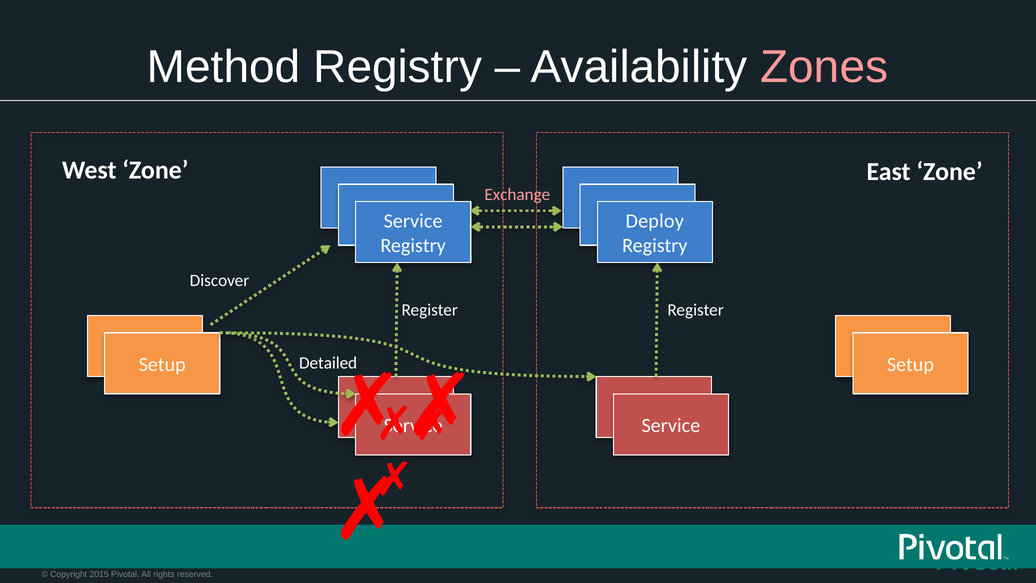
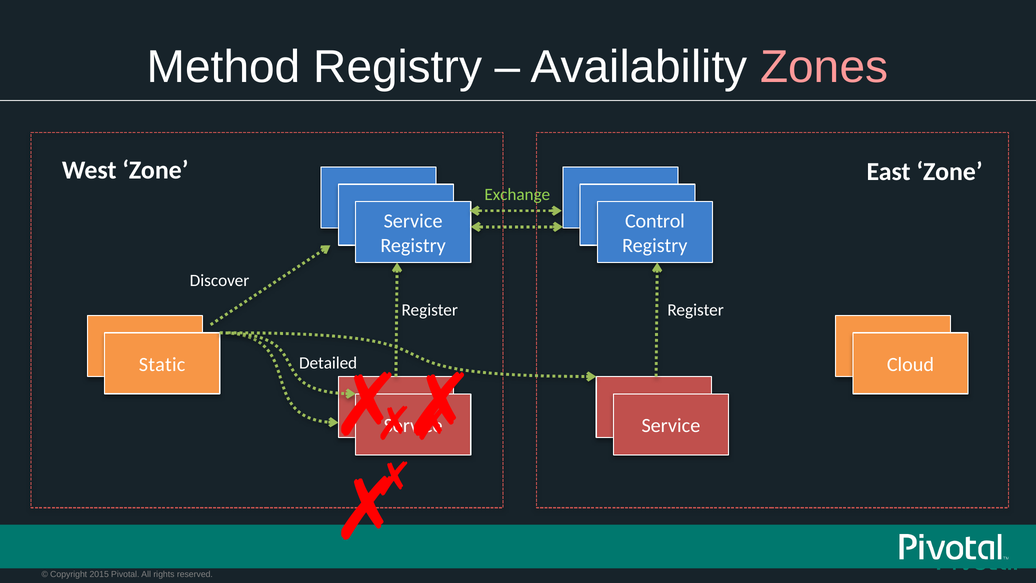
Exchange colour: pink -> light green (517, 194)
Deploy: Deploy -> Control (655, 221)
Setup: Setup -> Static (162, 365)
Setup: Setup -> Cloud (910, 365)
